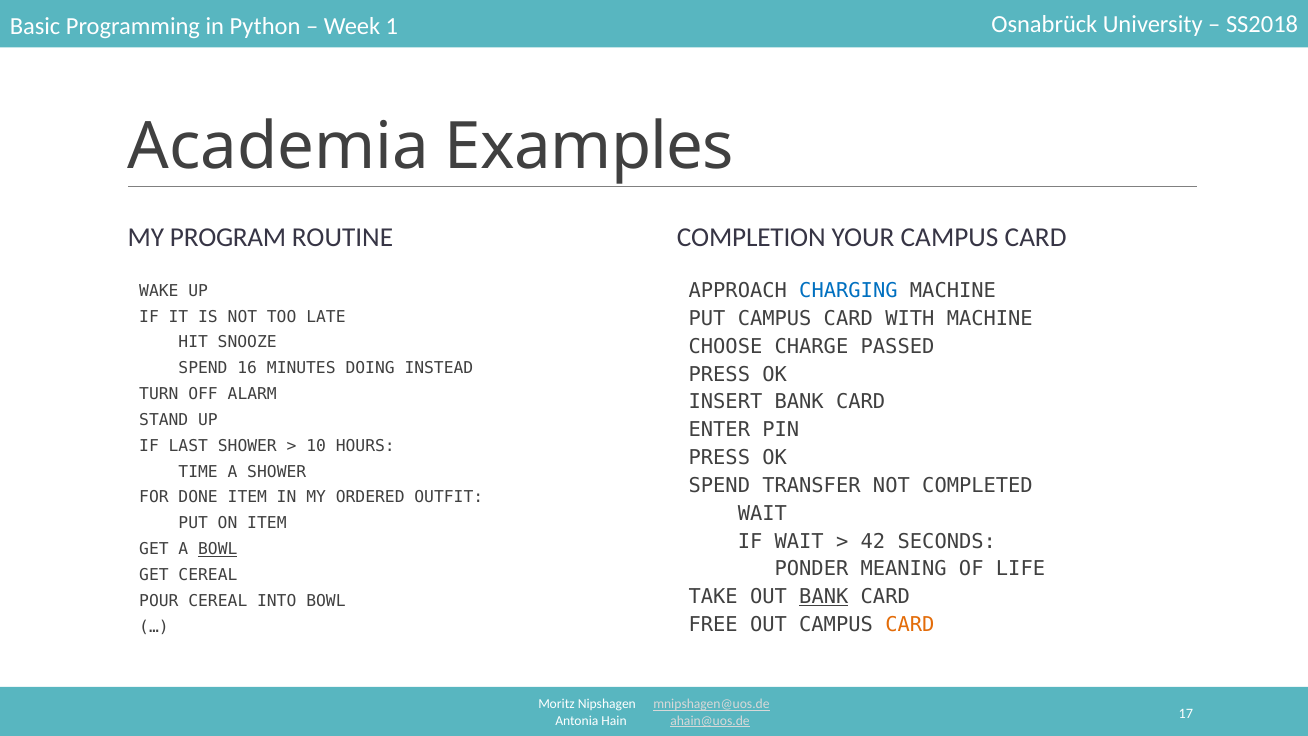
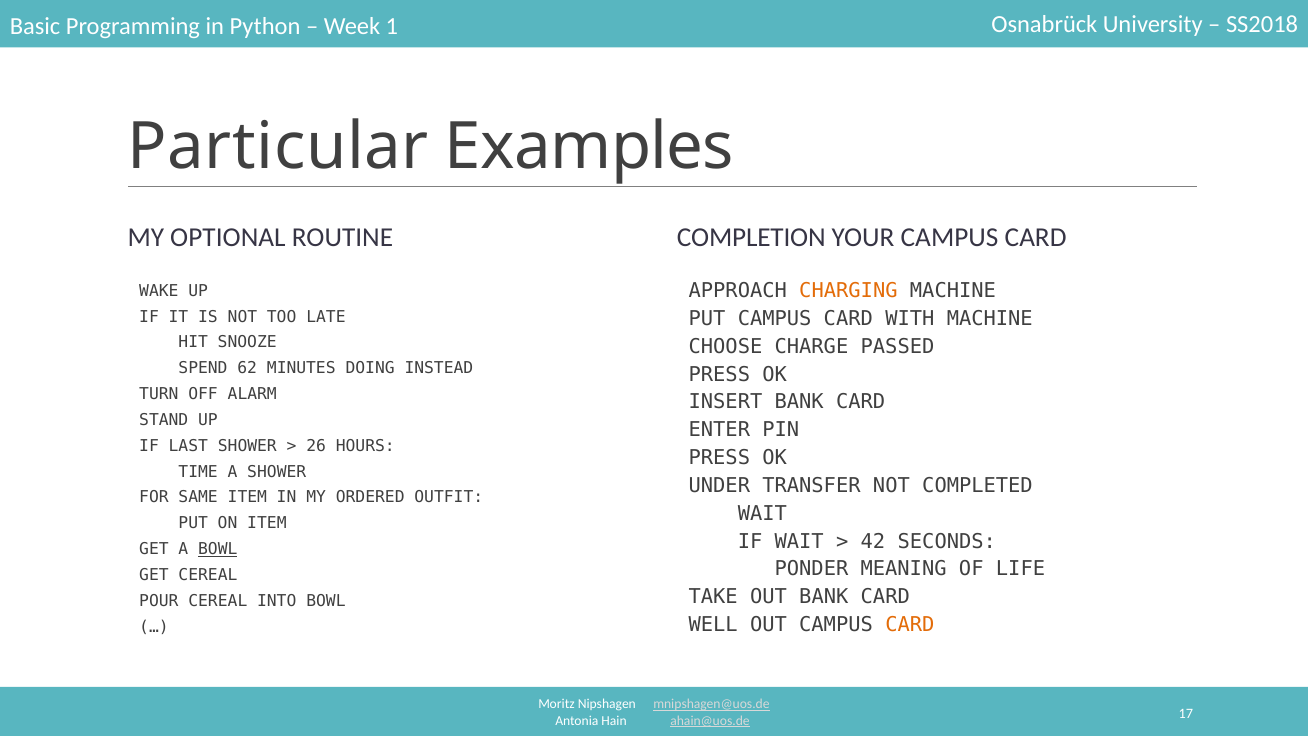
Academia: Academia -> Particular (278, 147)
PROGRAM: PROGRAM -> OPTIONAL (228, 237)
CHARGING colour: blue -> orange (848, 291)
16: 16 -> 62 (247, 368)
10: 10 -> 26 (316, 446)
SPEND: SPEND -> UNDER (719, 486)
DONE: DONE -> SAME (198, 497)
BANK underline: present -> none (824, 597)
FREE: FREE -> WELL (713, 625)
